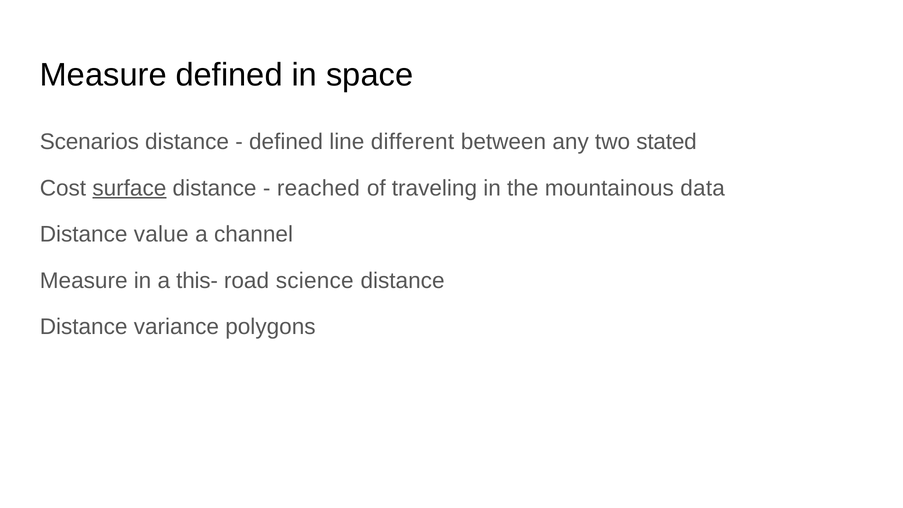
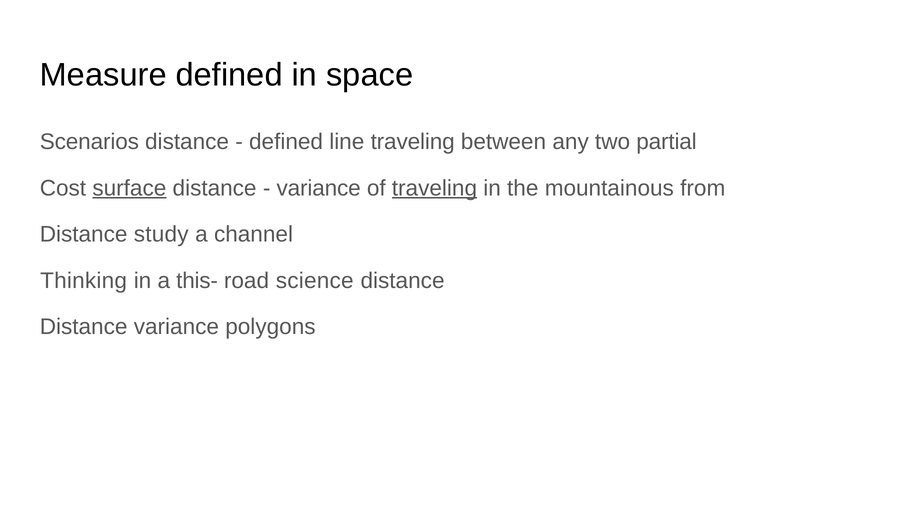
line different: different -> traveling (413, 142)
stated: stated -> partial (667, 142)
reached: reached -> variance (319, 188)
traveling underline: none -> present (434, 188)
data: data -> from (703, 188)
value: value -> study (161, 234)
Measure: Measure -> Thinking (84, 281)
